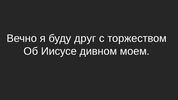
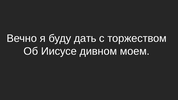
друг: друг -> дать (85, 38)
